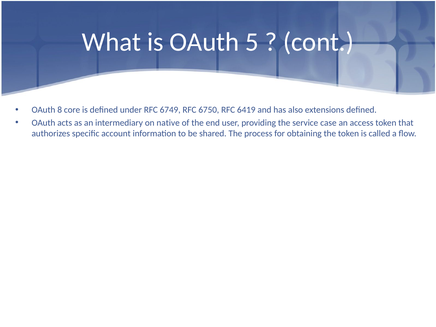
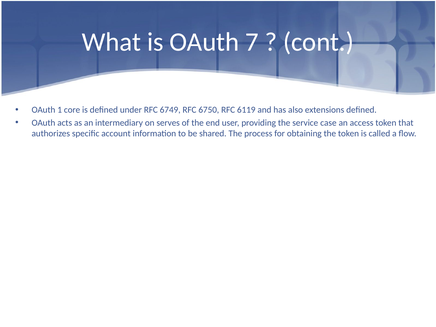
5: 5 -> 7 (252, 42)
8: 8 -> 1 (60, 110)
6419: 6419 -> 6119 (246, 110)
native: native -> serves (168, 123)
